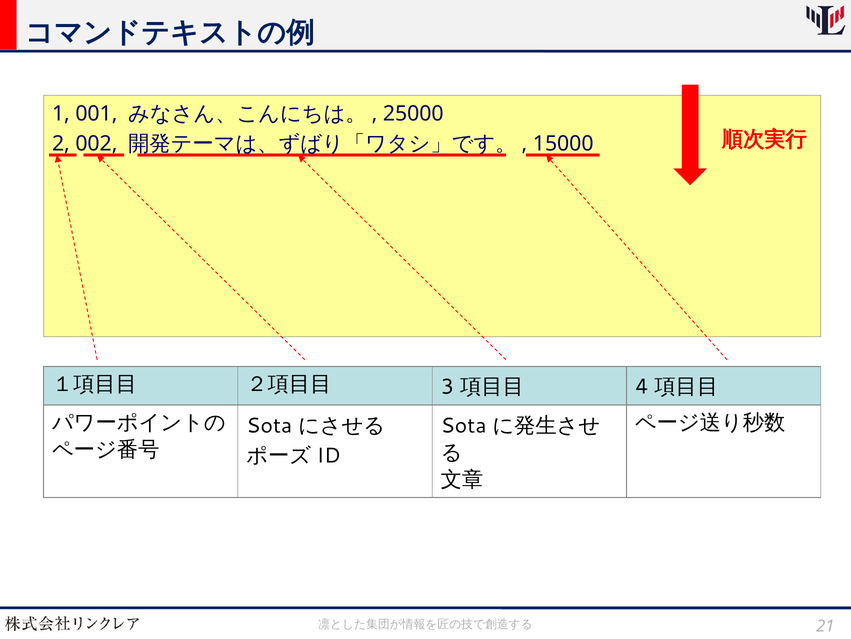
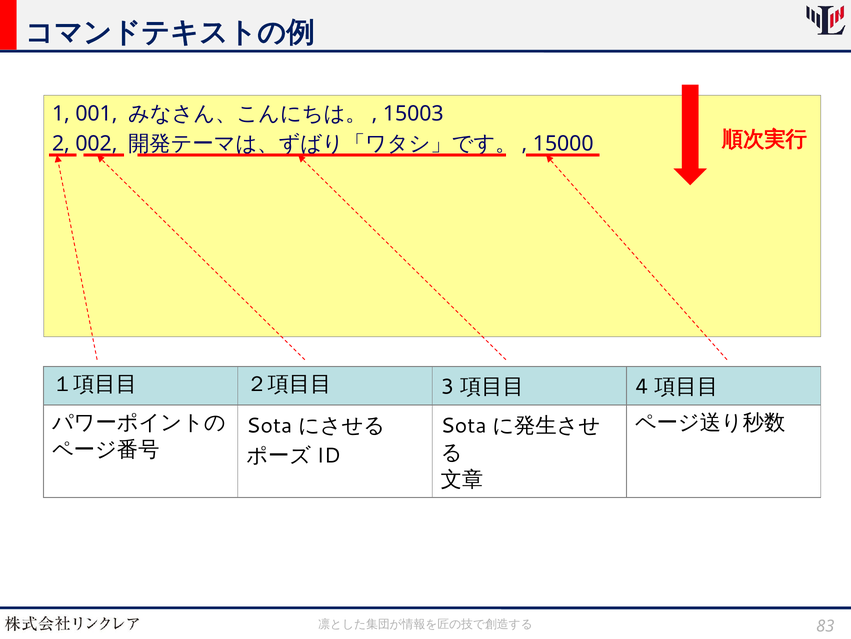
25000: 25000 -> 15003 (413, 114)
21: 21 -> 83 (825, 625)
